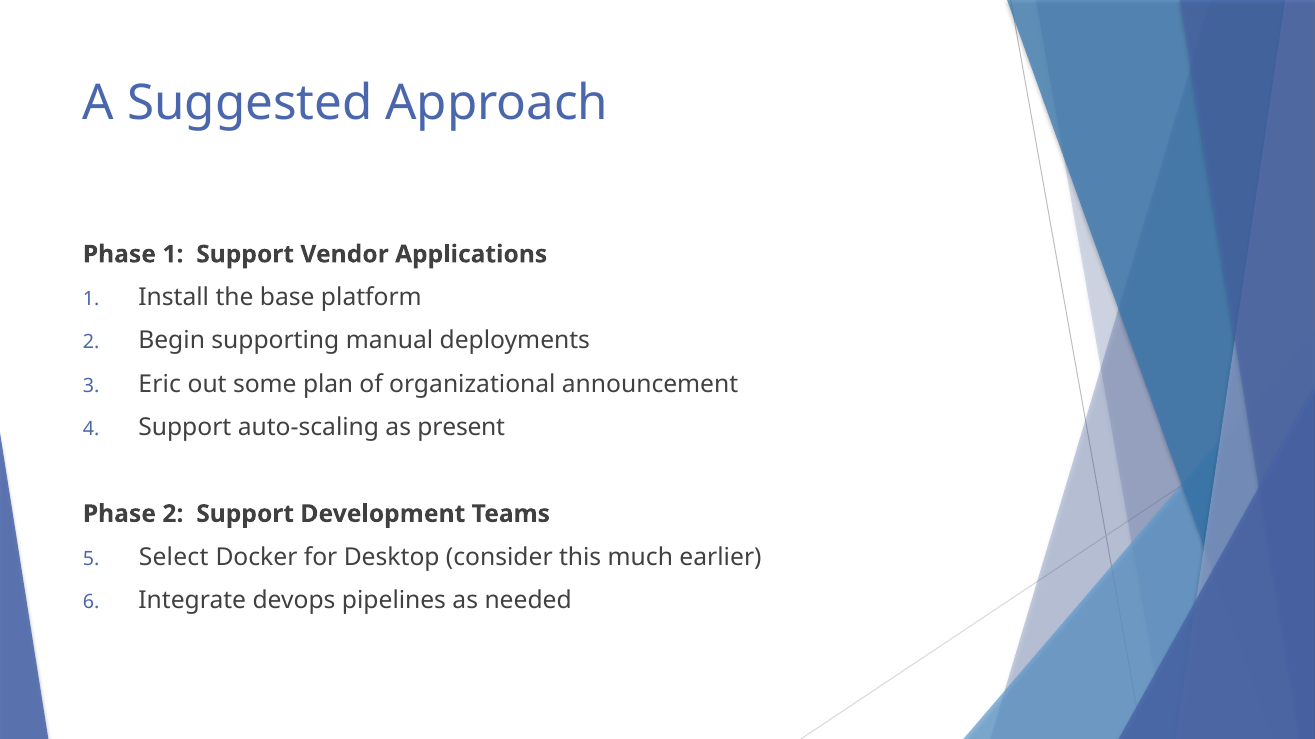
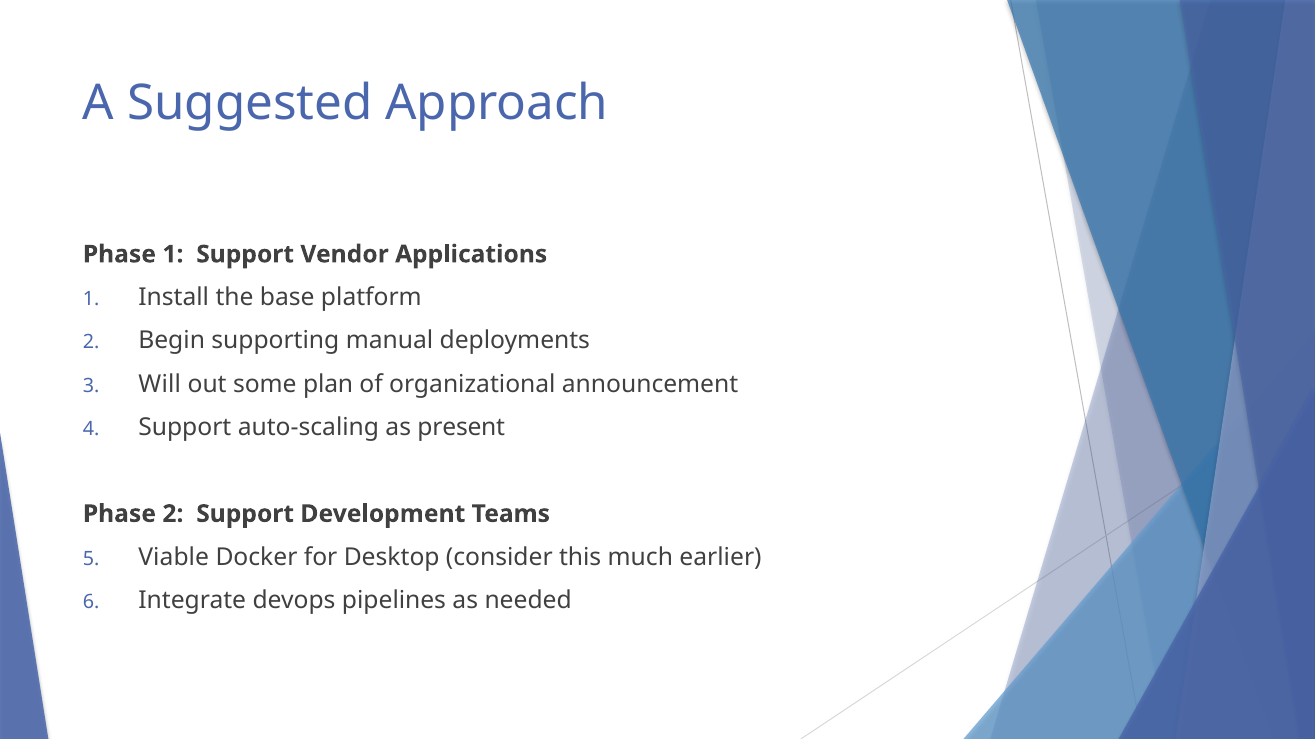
Eric: Eric -> Will (160, 384)
Select: Select -> Viable (174, 558)
